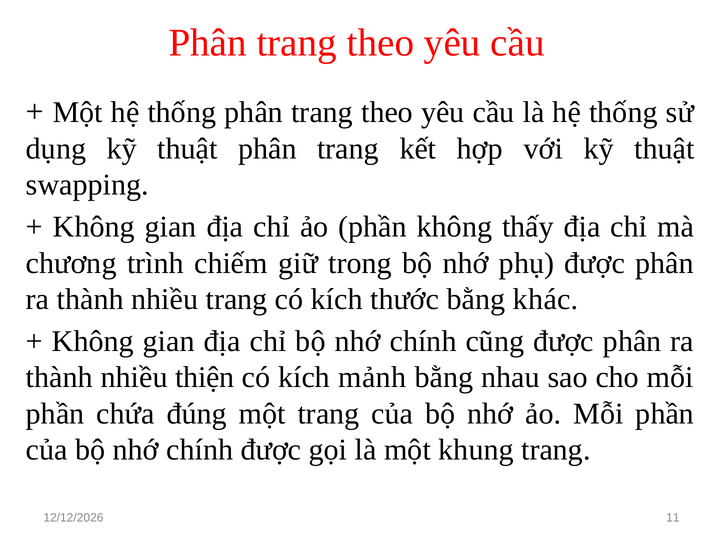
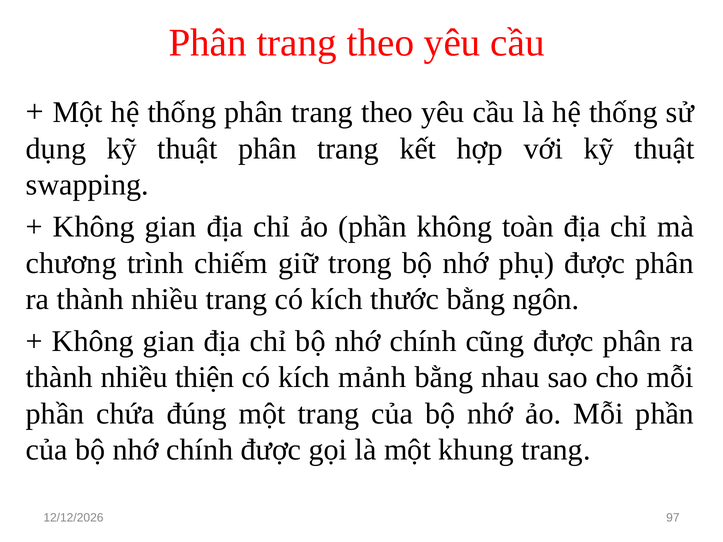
thấy: thấy -> toàn (528, 227)
khác: khác -> ngôn (546, 299)
11: 11 -> 97 (673, 518)
